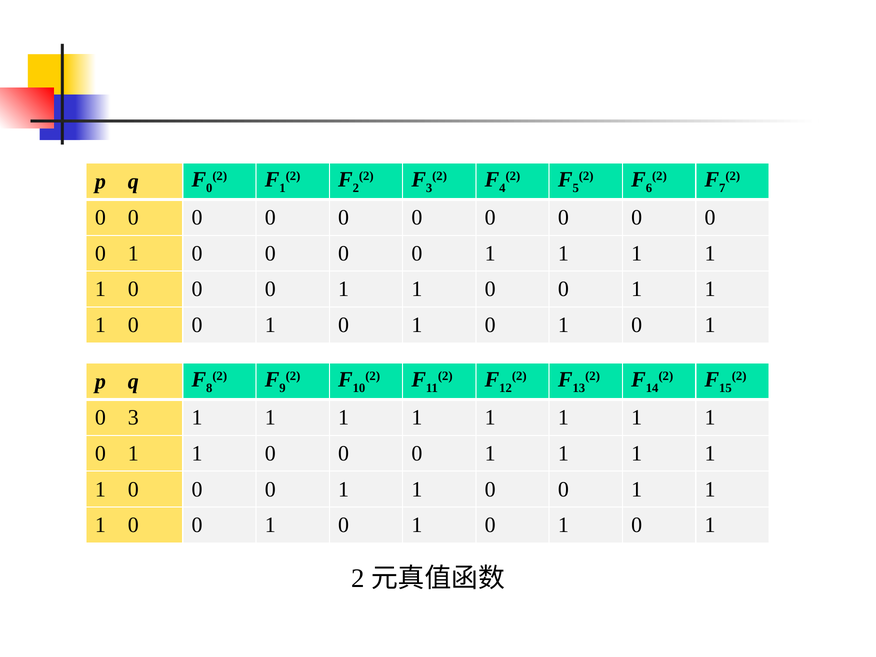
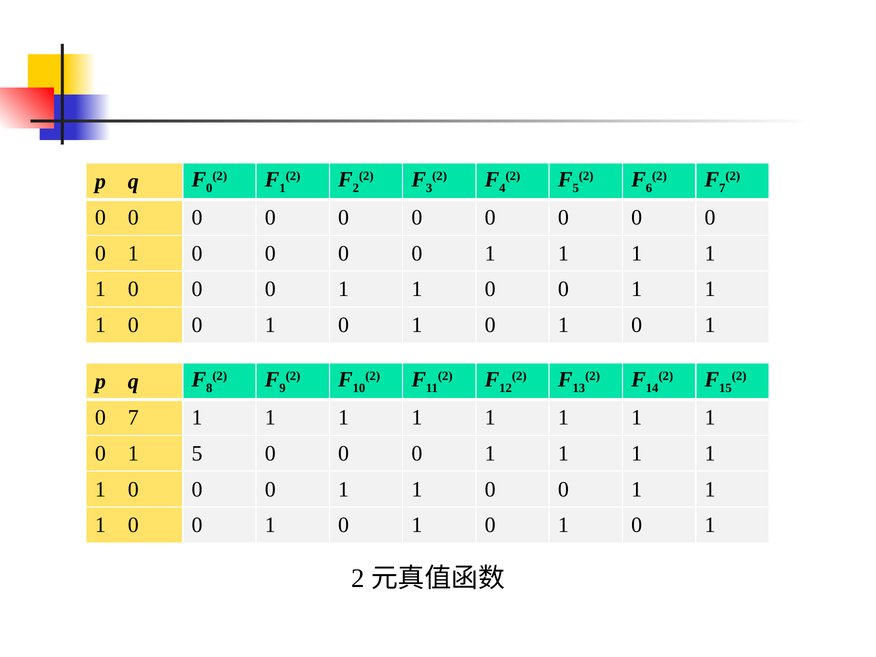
0 3: 3 -> 7 (133, 418)
1: 1 -> 5 (197, 453)
